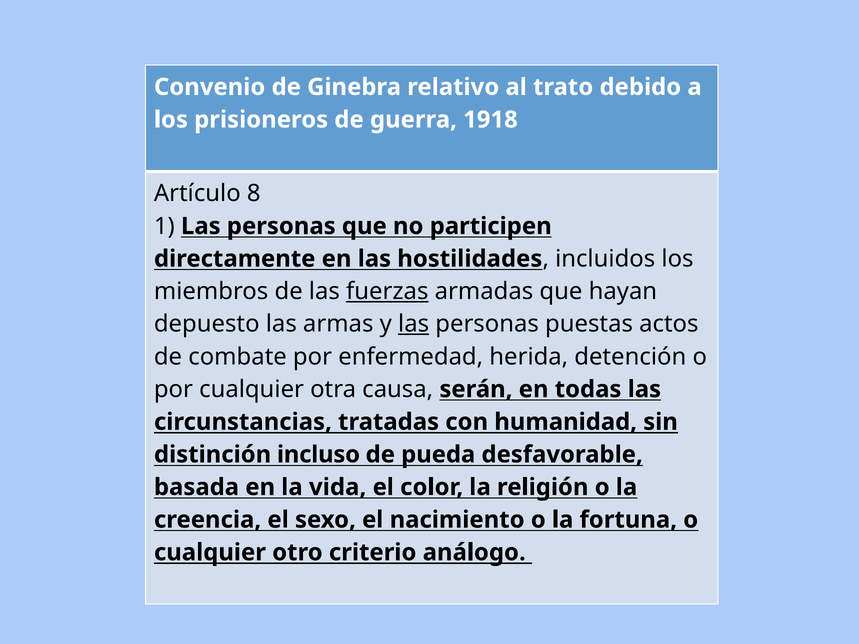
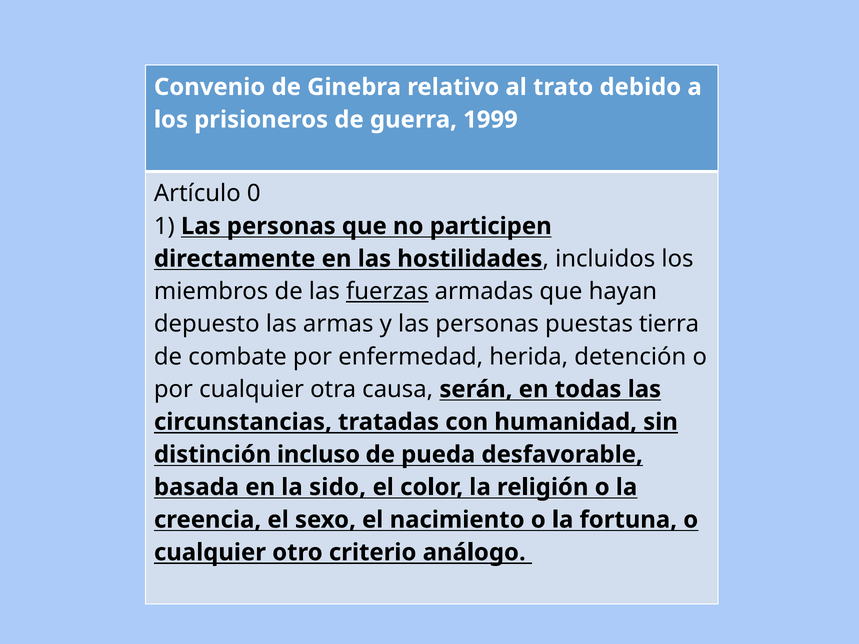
1918: 1918 -> 1999 (490, 120)
8: 8 -> 0 (254, 194)
las underline: present -> none (414, 324)
actos: actos -> tierra (669, 324)
vida: vida -> sido (338, 487)
